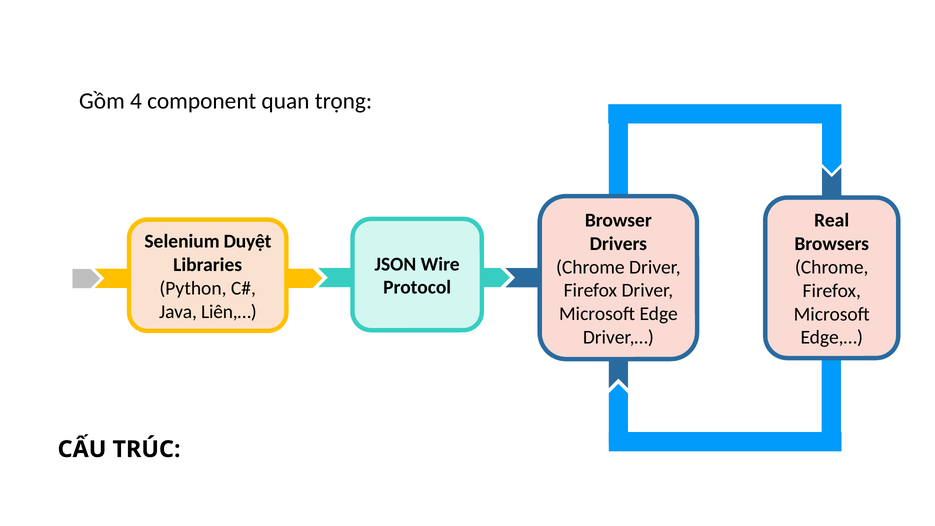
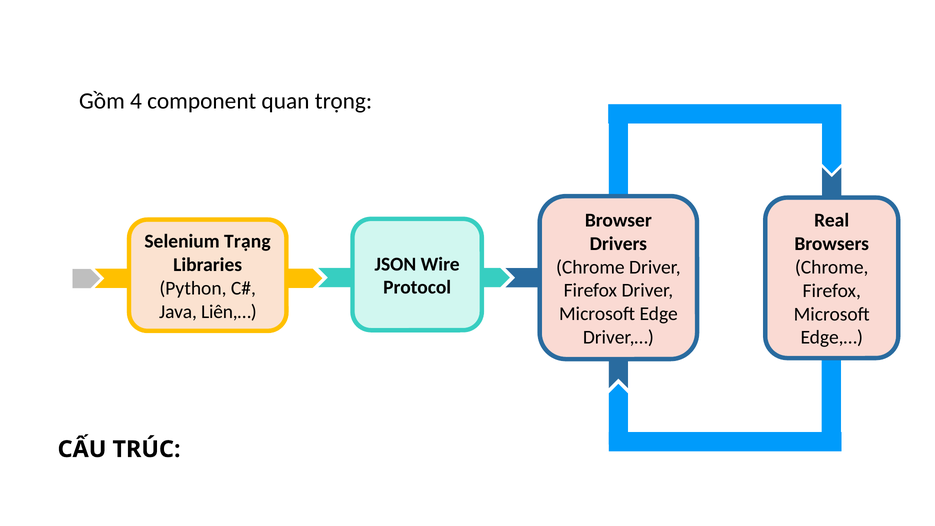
Duyệt: Duyệt -> Trạng (247, 241)
